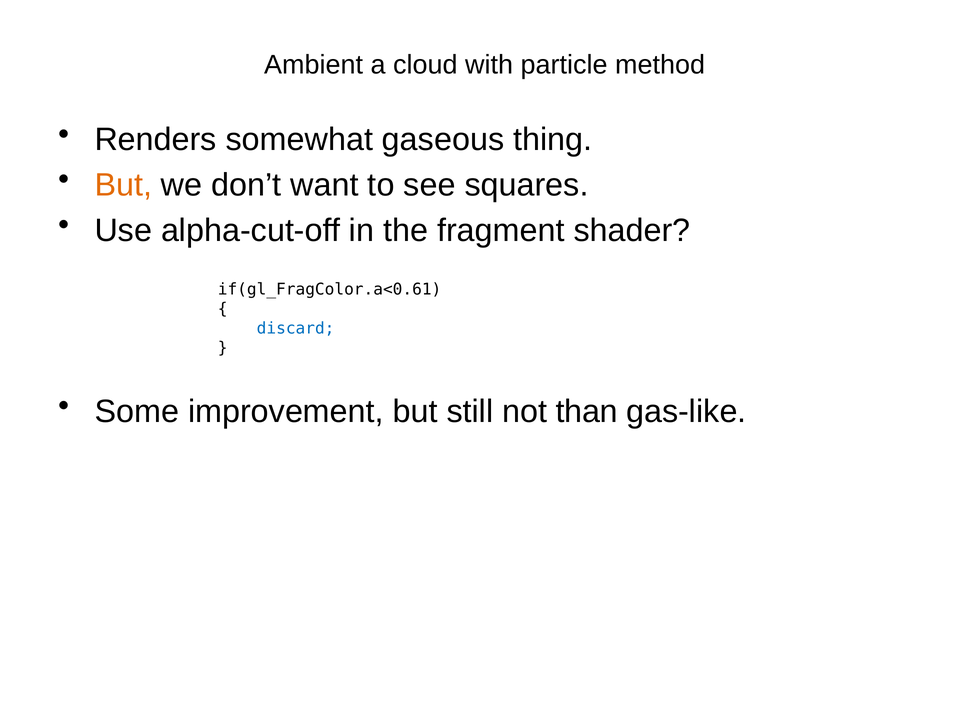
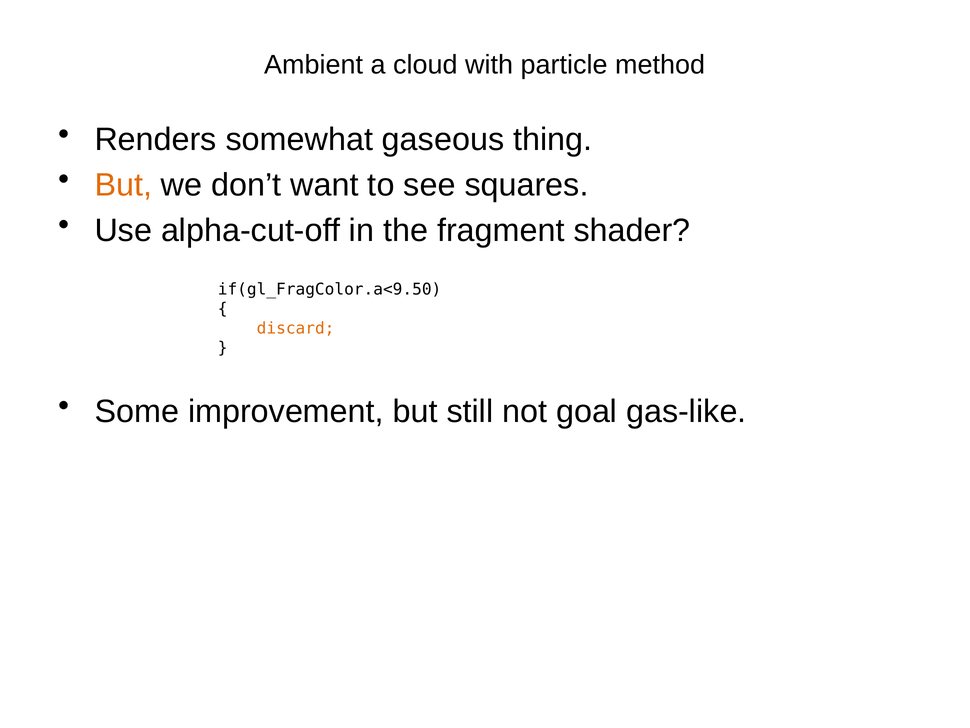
if(gl_FragColor.a<0.61: if(gl_FragColor.a<0.61 -> if(gl_FragColor.a<9.50 (330, 289)
discard colour: blue -> orange (296, 328)
than: than -> goal (587, 411)
